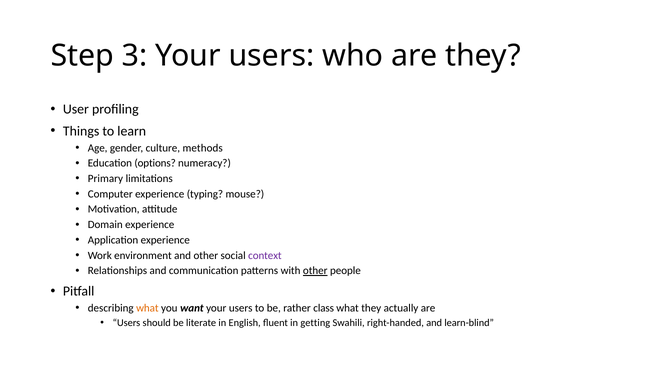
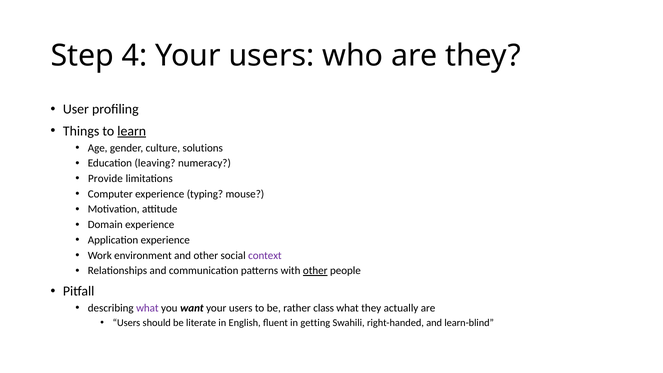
3: 3 -> 4 (135, 56)
learn underline: none -> present (132, 131)
methods: methods -> solutions (203, 148)
options: options -> leaving (155, 163)
Primary: Primary -> Provide (105, 179)
what colour: orange -> purple (147, 308)
